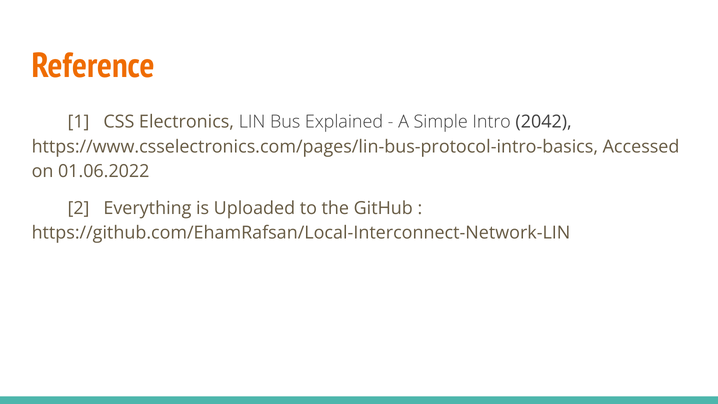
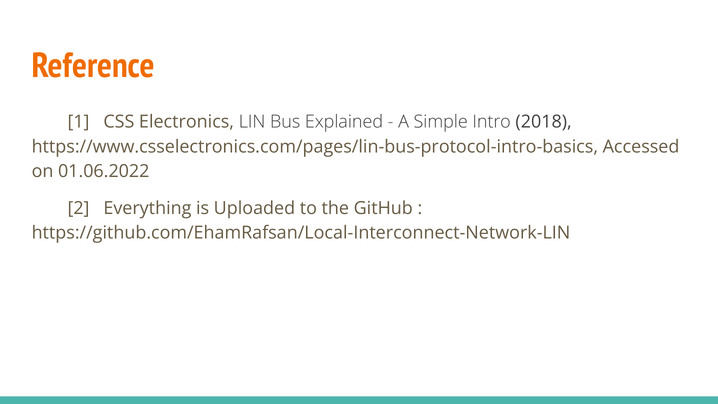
2042: 2042 -> 2018 (544, 122)
